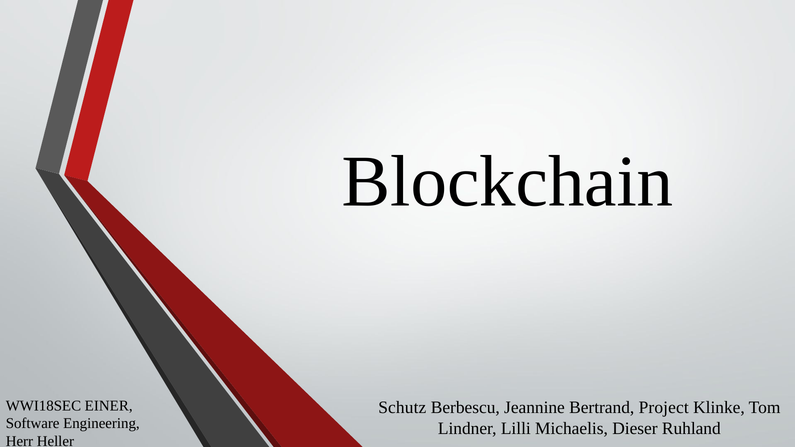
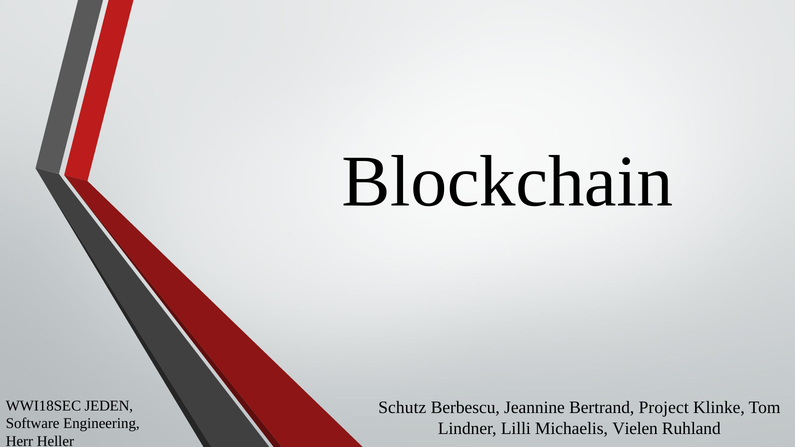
EINER: EINER -> JEDEN (109, 406)
Dieser: Dieser -> Vielen (635, 428)
